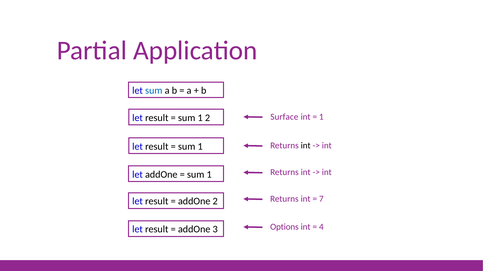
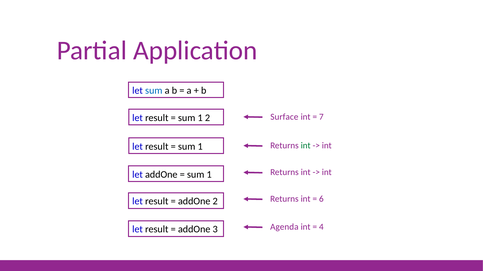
1: 1 -> 7 (321, 117)
int colour: black -> green (306, 146)
7: 7 -> 6 (321, 199)
Options: Options -> Agenda (284, 227)
